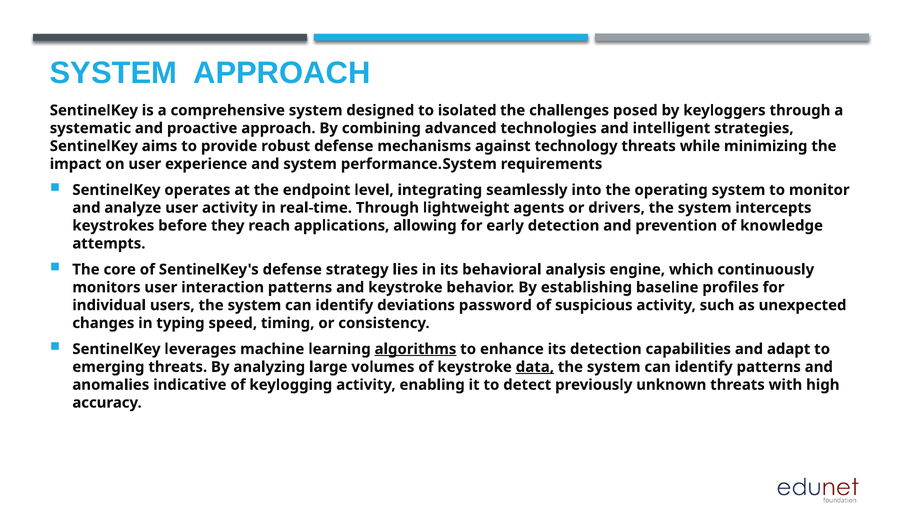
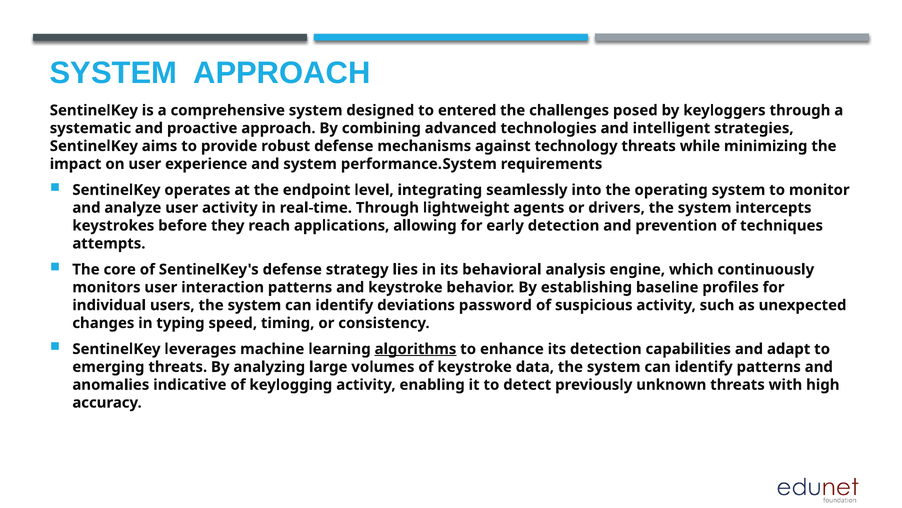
isolated: isolated -> entered (467, 110)
knowledge: knowledge -> techniques (782, 225)
data underline: present -> none (535, 366)
